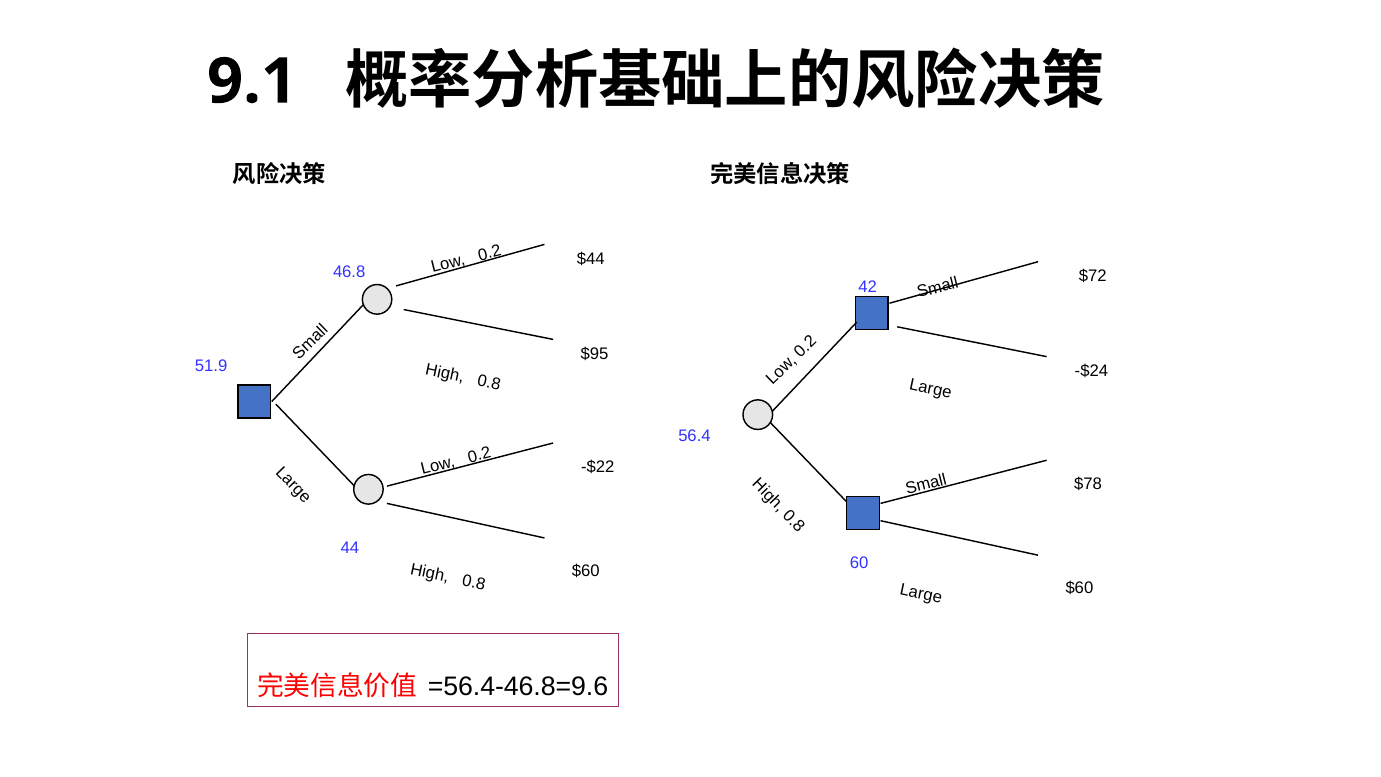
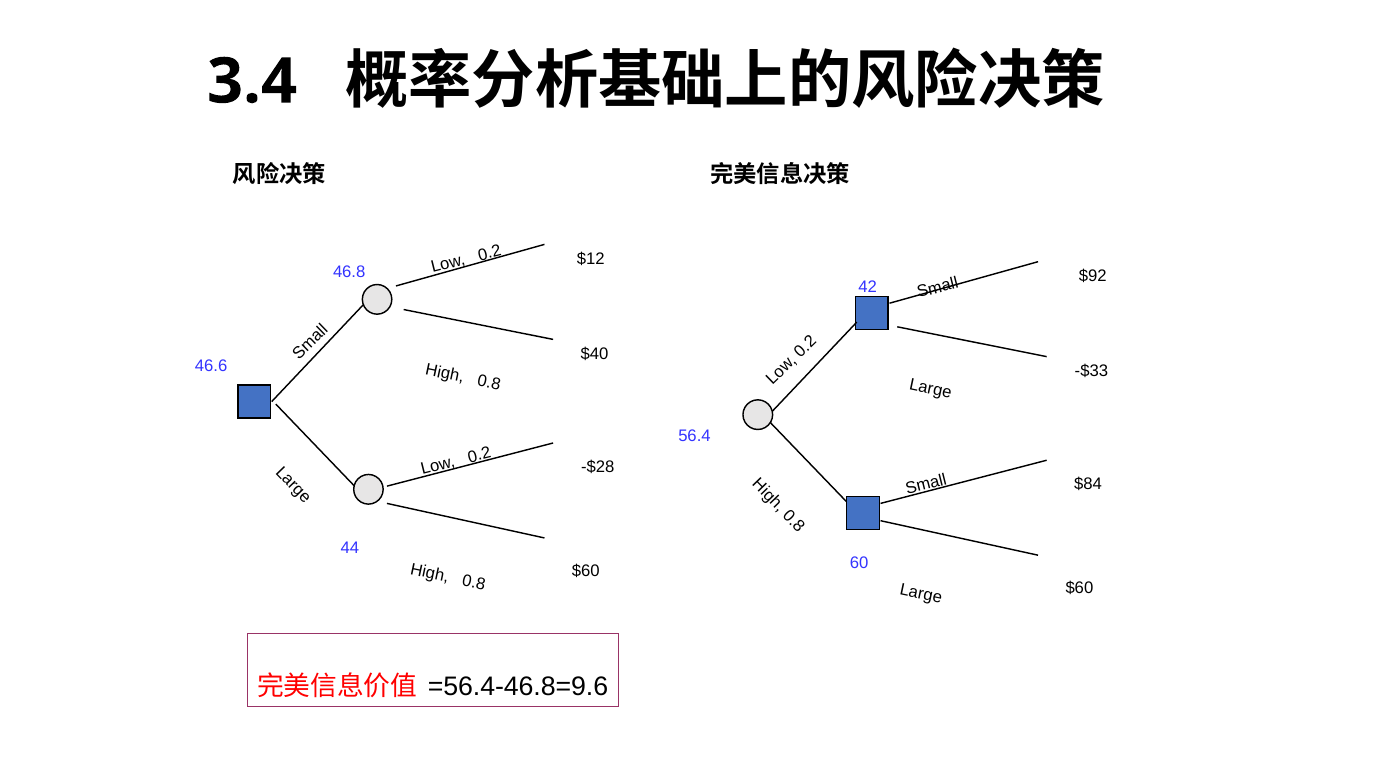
9.1: 9.1 -> 3.4 (252, 82)
$44: $44 -> $12 (591, 259)
$72: $72 -> $92 (1093, 276)
$95: $95 -> $40 (594, 354)
51.9: 51.9 -> 46.6 (211, 366)
-$24: -$24 -> -$33 (1091, 371)
-$22: -$22 -> -$28 (598, 467)
$78: $78 -> $84 (1088, 484)
